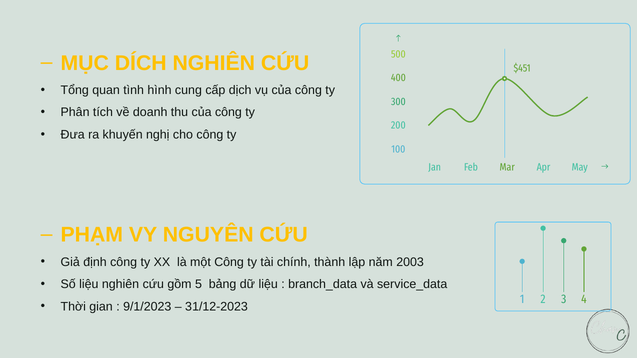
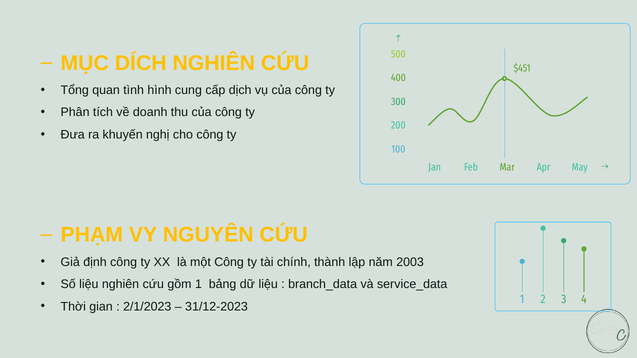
gồm 5: 5 -> 1 (198, 284)
9/1/2023: 9/1/2023 -> 2/1/2023 (147, 307)
